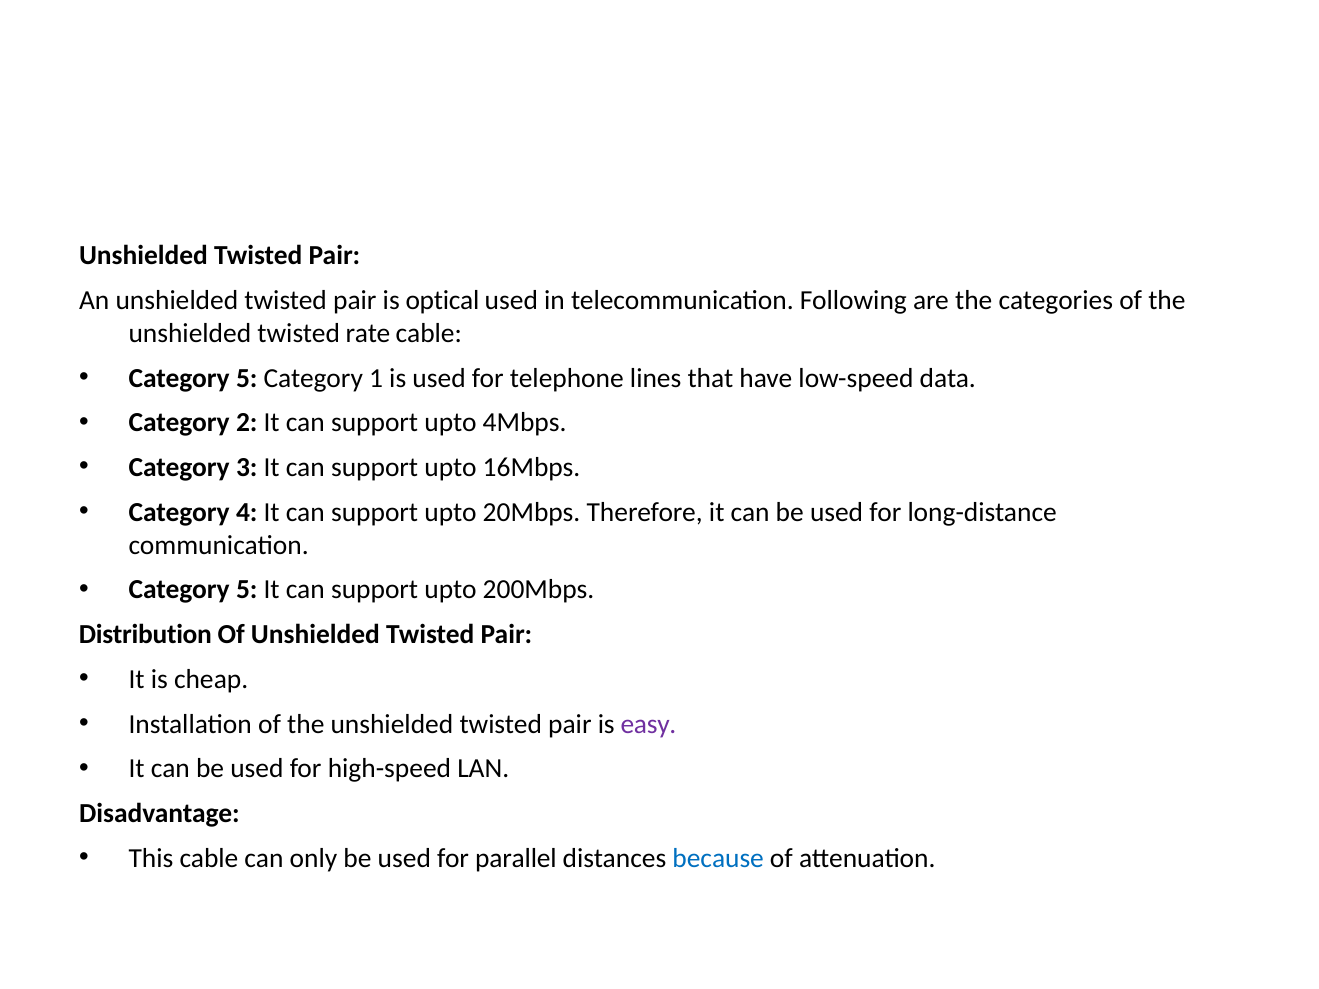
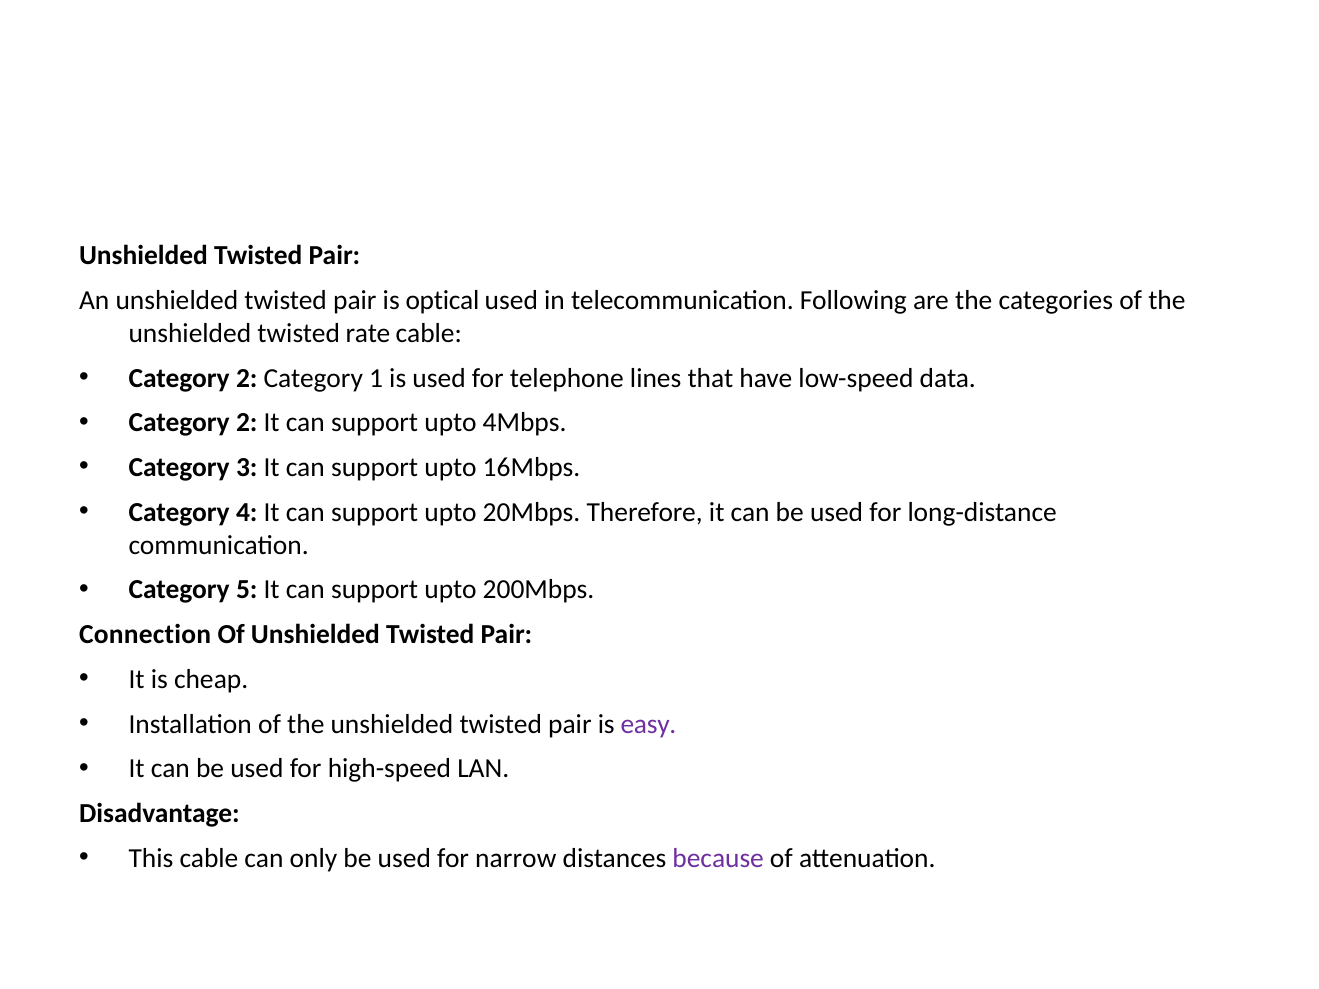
5: 5 -> 2 (247, 378)
Distribution: Distribution -> Connection (145, 635)
parallel: parallel -> narrow (516, 858)
because colour: blue -> purple (718, 858)
